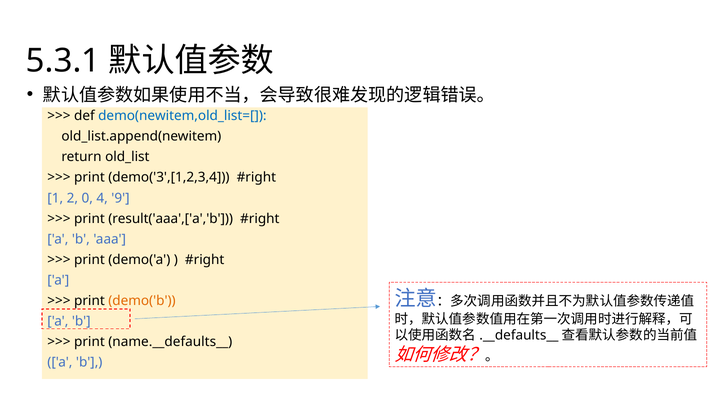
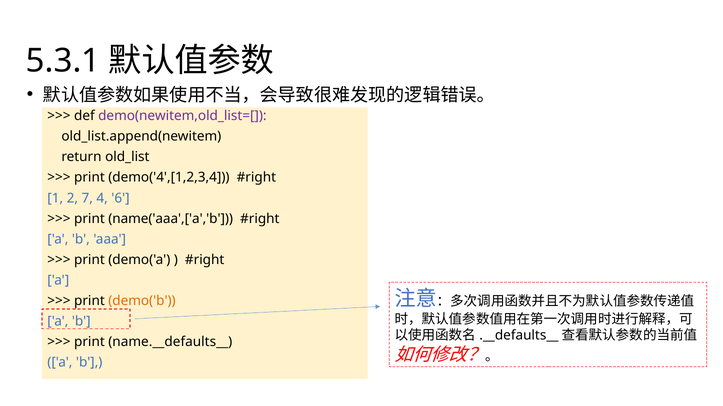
demo(newitem,old_list=[ colour: blue -> purple (182, 116)
demo('3',[1,2,3,4: demo('3',[1,2,3,4 -> demo('4',[1,2,3,4 (169, 178)
0: 0 -> 7 (87, 198)
9: 9 -> 6 (121, 198)
result('aaa',['a','b: result('aaa',['a','b -> name('aaa',['a','b (171, 219)
